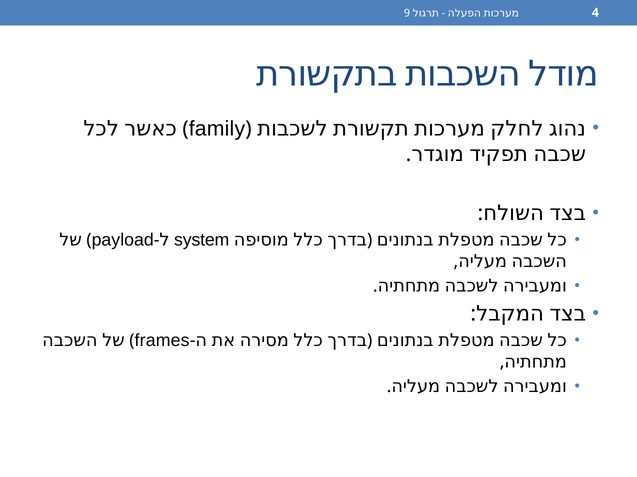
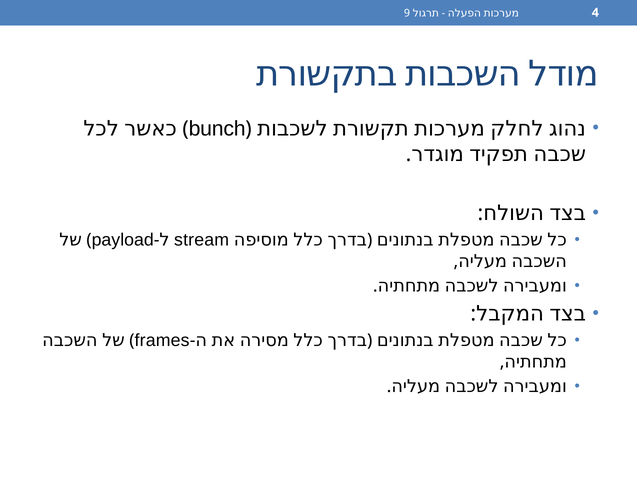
family: family -> bunch (217, 129)
system: system -> stream (202, 240)
